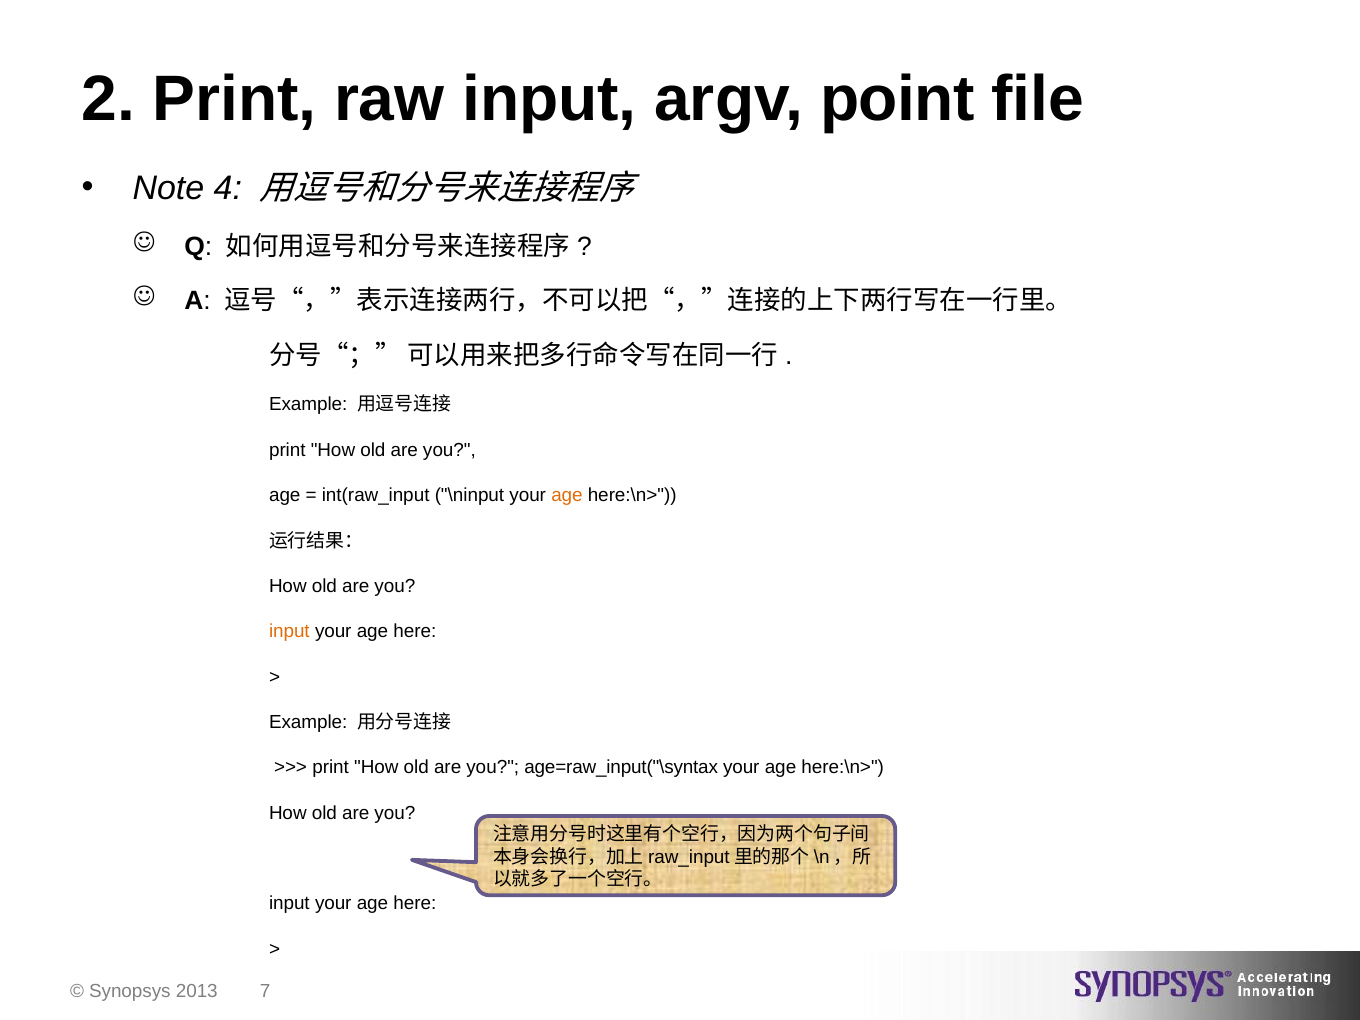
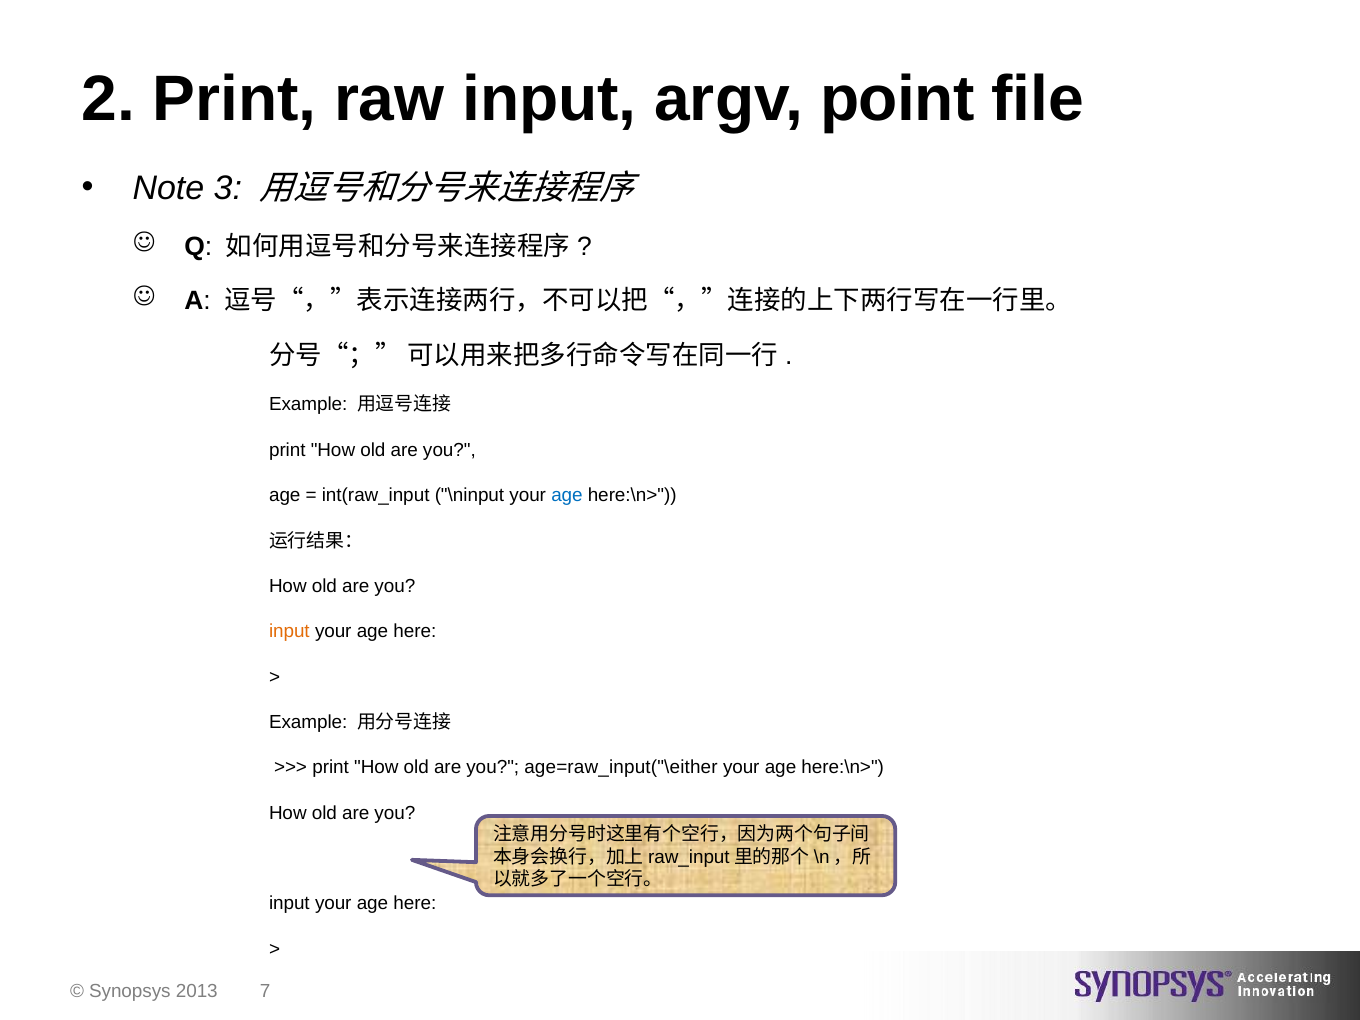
4: 4 -> 3 (228, 188)
age colour: orange -> blue (567, 495)
age=raw_input("\syntax: age=raw_input("\syntax -> age=raw_input("\either (621, 768)
